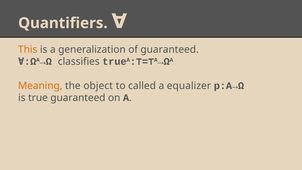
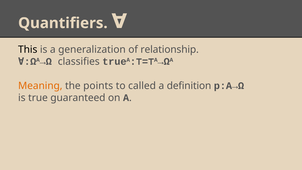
This colour: orange -> black (28, 49)
of guaranteed: guaranteed -> relationship (170, 49)
object: object -> points (98, 86)
equalizer: equalizer -> definition (189, 86)
